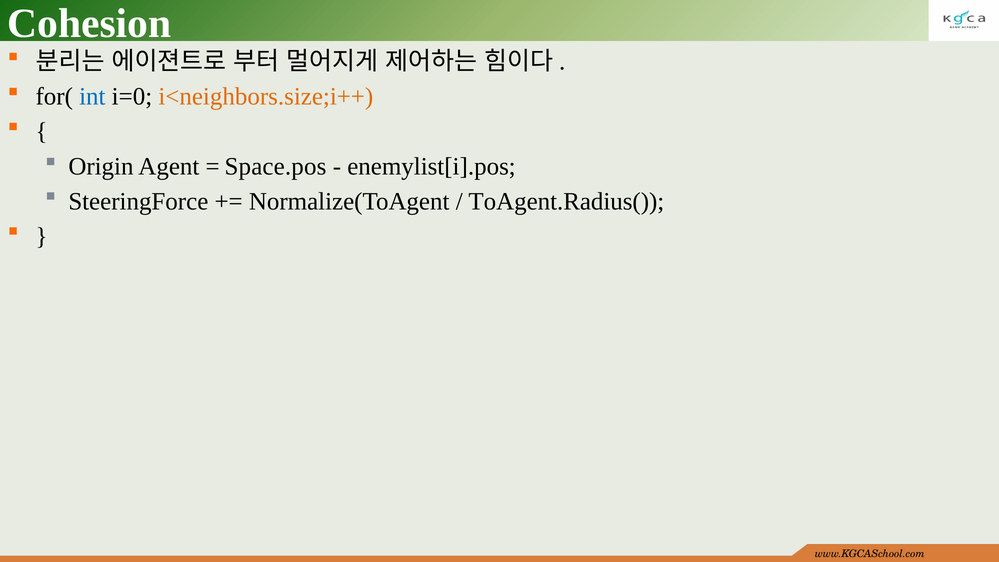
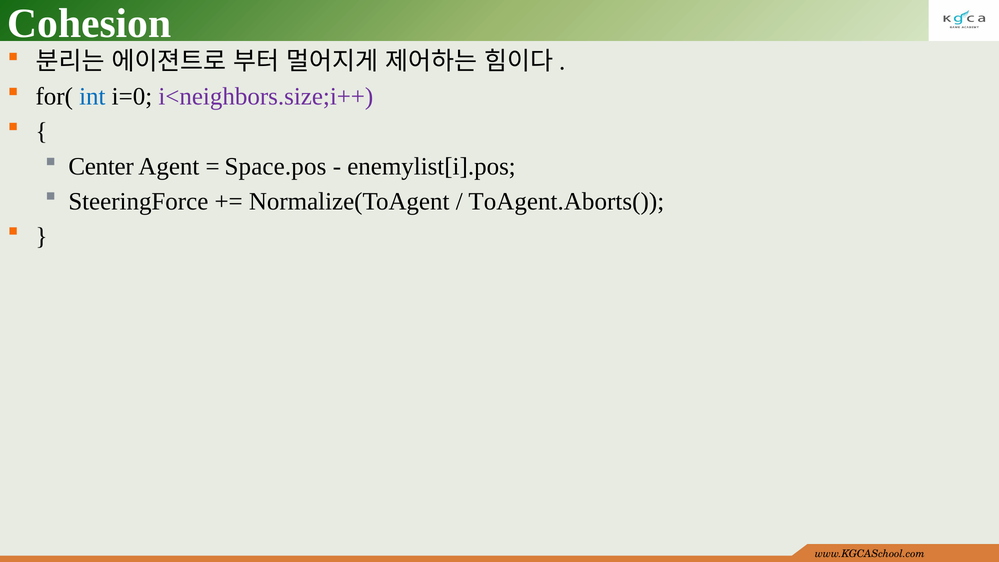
i<neighbors.size;i++ colour: orange -> purple (266, 96)
Origin: Origin -> Center (101, 166)
ToAgent.Radius(: ToAgent.Radius( -> ToAgent.Aborts( (566, 201)
